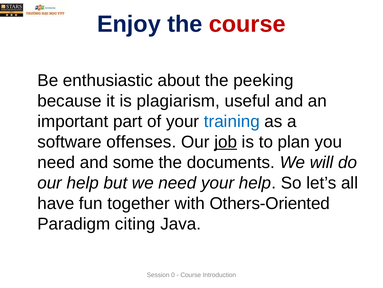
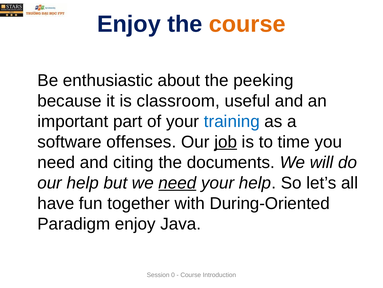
course colour: red -> orange (247, 24)
plagiarism: plagiarism -> classroom (178, 101)
plan: plan -> time (294, 142)
some: some -> citing (133, 162)
need underline: none -> present (177, 183)
Others-Oriented: Others-Oriented -> During-Oriented (270, 203)
Paradigm citing: citing -> enjoy (135, 223)
